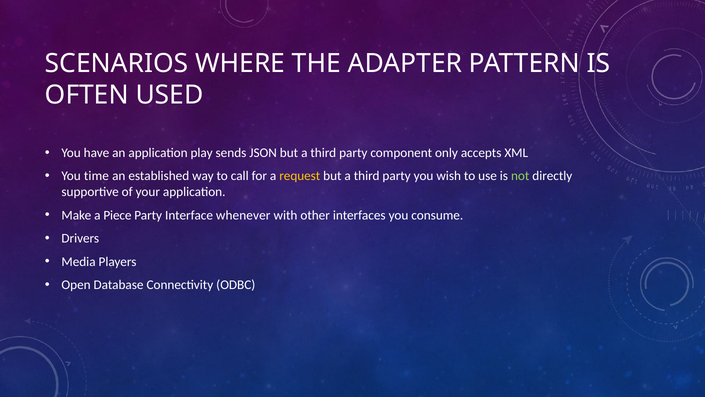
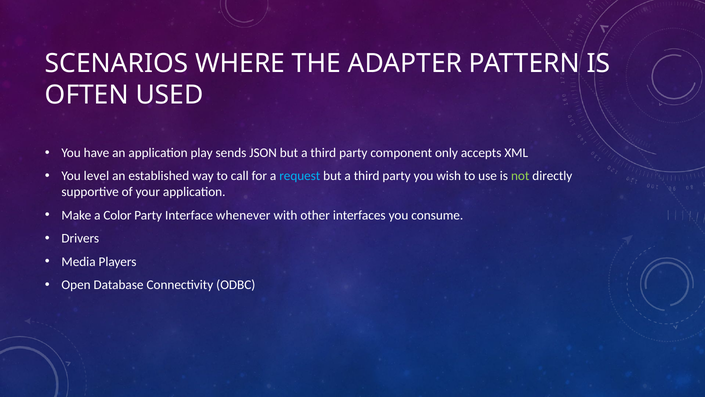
time: time -> level (96, 176)
request colour: yellow -> light blue (300, 176)
Piece: Piece -> Color (117, 215)
